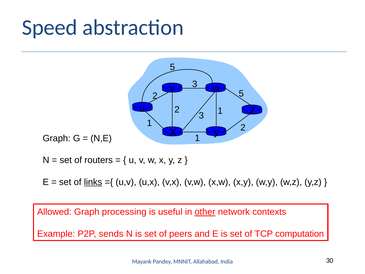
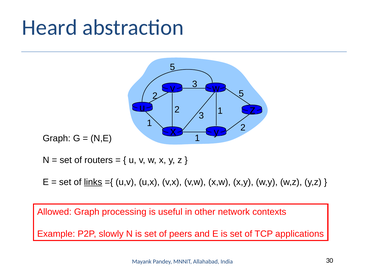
Speed: Speed -> Heard (50, 27)
other underline: present -> none (205, 212)
sends: sends -> slowly (111, 234)
computation: computation -> applications (300, 234)
